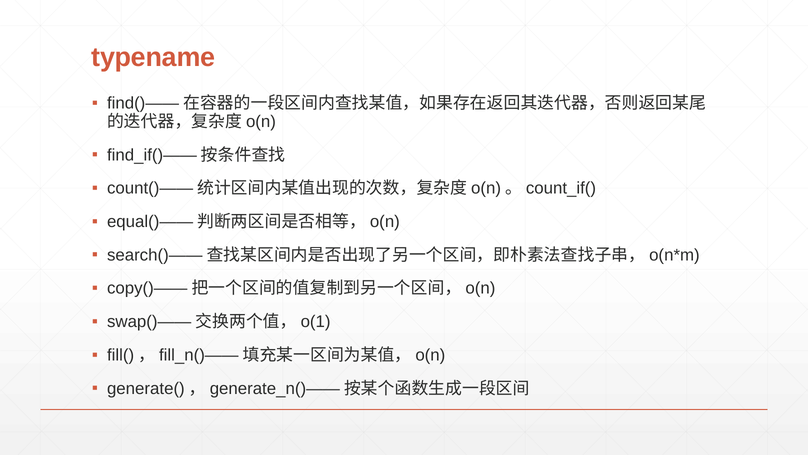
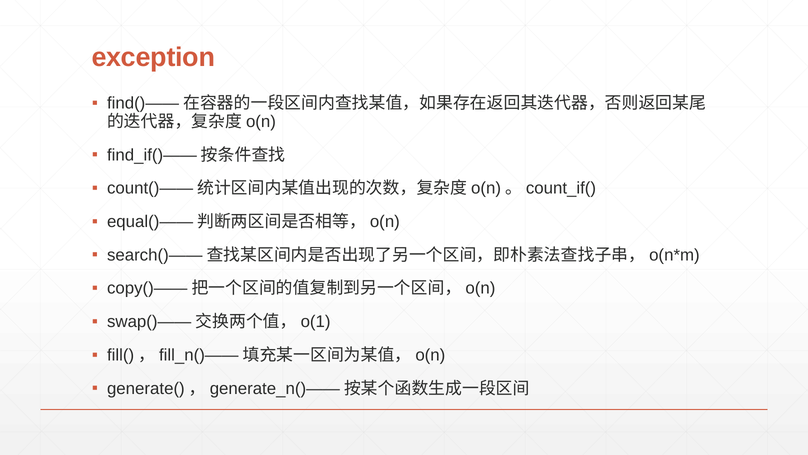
typename: typename -> exception (153, 57)
